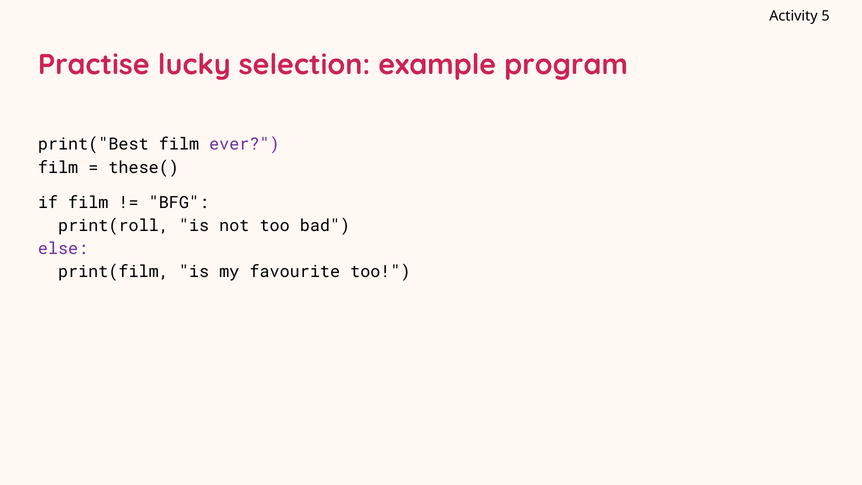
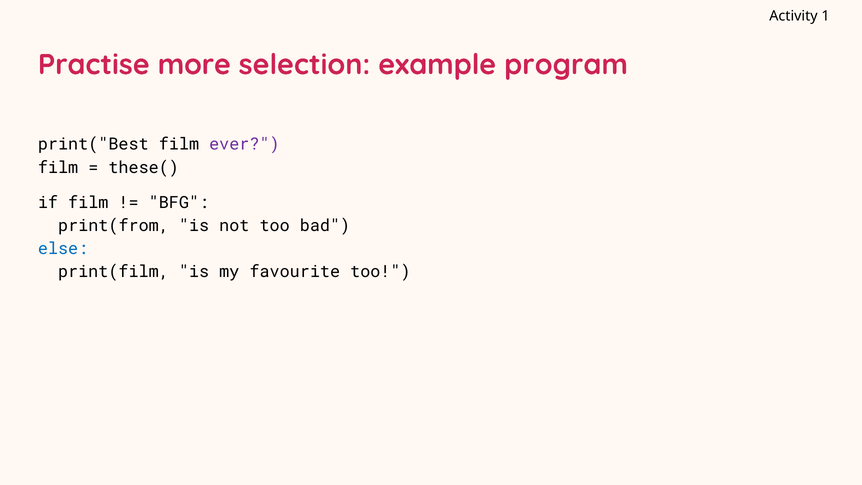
5: 5 -> 1 (826, 16)
lucky: lucky -> more (194, 65)
print(roll: print(roll -> print(from (113, 226)
else colour: purple -> blue (63, 249)
